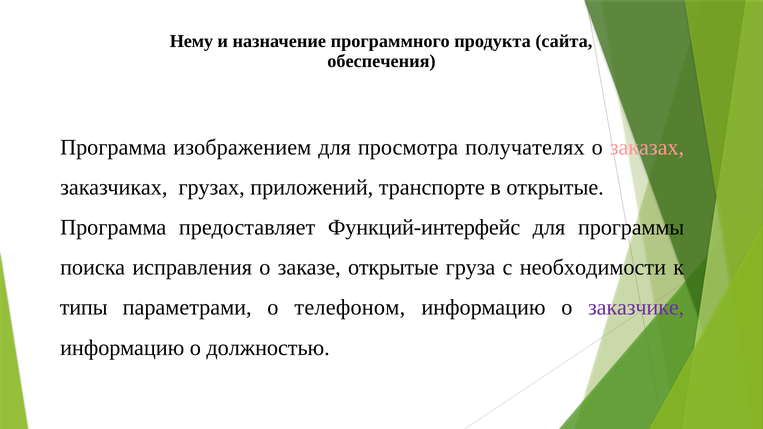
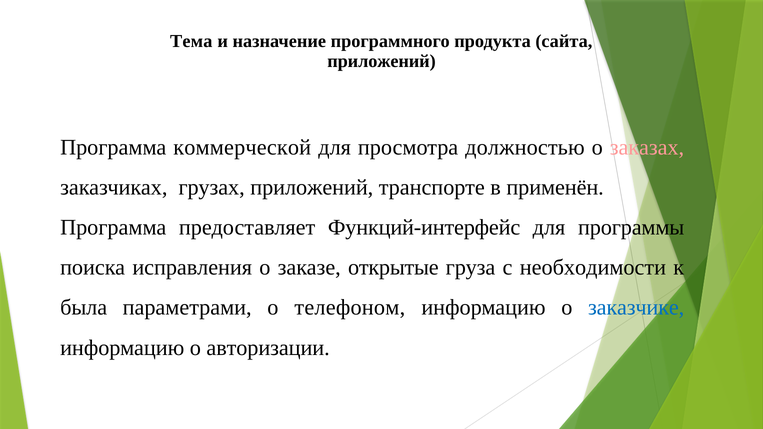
Нему: Нему -> Тема (191, 41)
обеспечения: обеспечения -> приложений (382, 61)
изображением: изображением -> коммерческой (242, 147)
получателях: получателях -> должностью (525, 147)
в открытые: открытые -> применён (555, 188)
типы: типы -> была (84, 308)
заказчике colour: purple -> blue (636, 308)
должностью: должностью -> авторизации (268, 348)
